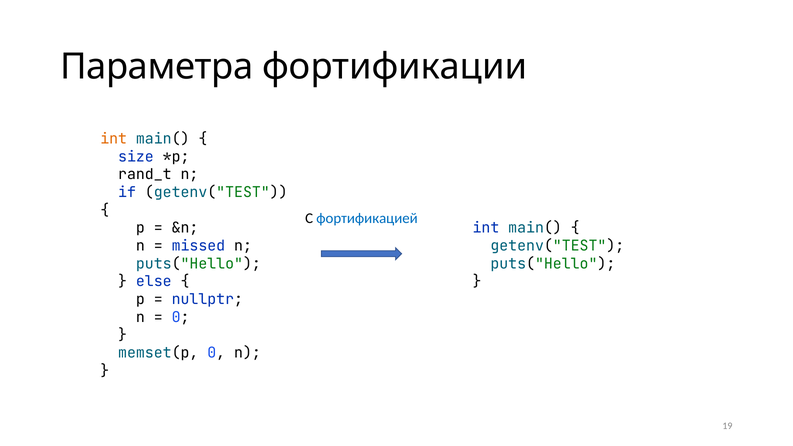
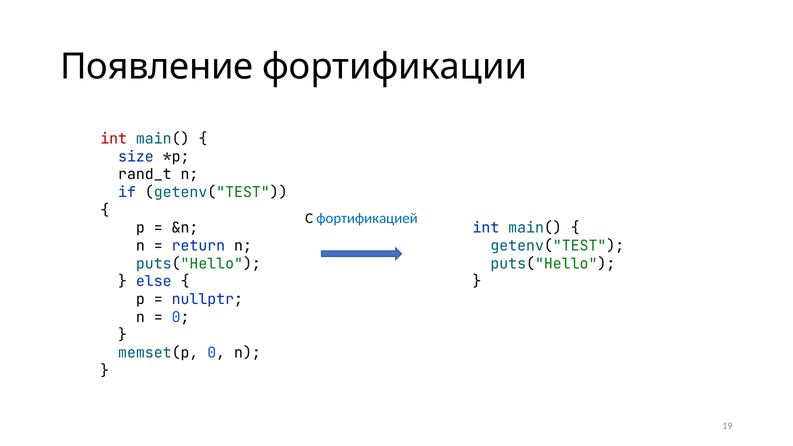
Параметра: Параметра -> Появление (157, 67)
int colour: orange -> red (114, 139)
missed: missed -> return (198, 246)
